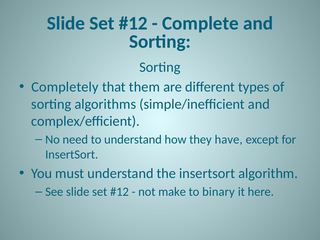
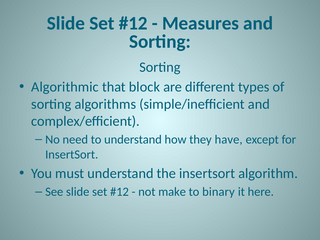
Complete: Complete -> Measures (201, 23)
Completely: Completely -> Algorithmic (65, 87)
them: them -> block (144, 87)
